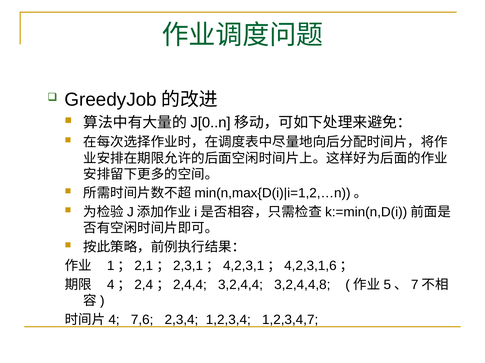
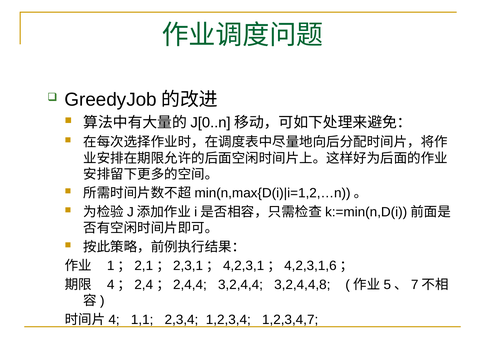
7,6: 7,6 -> 1,1 (142, 320)
